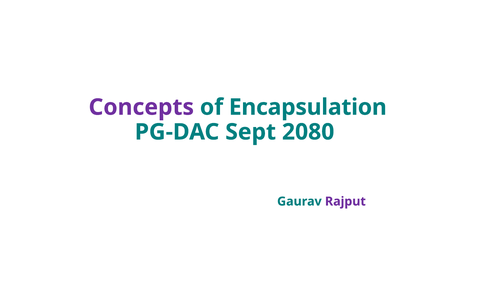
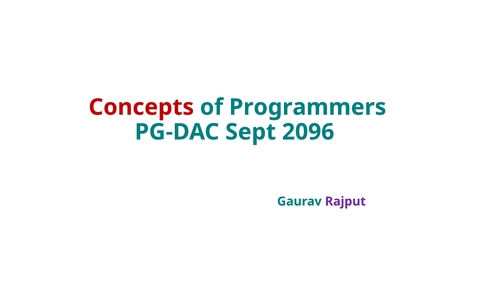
Concepts colour: purple -> red (141, 107)
Encapsulation: Encapsulation -> Programmers (308, 107)
2080: 2080 -> 2096 (308, 132)
